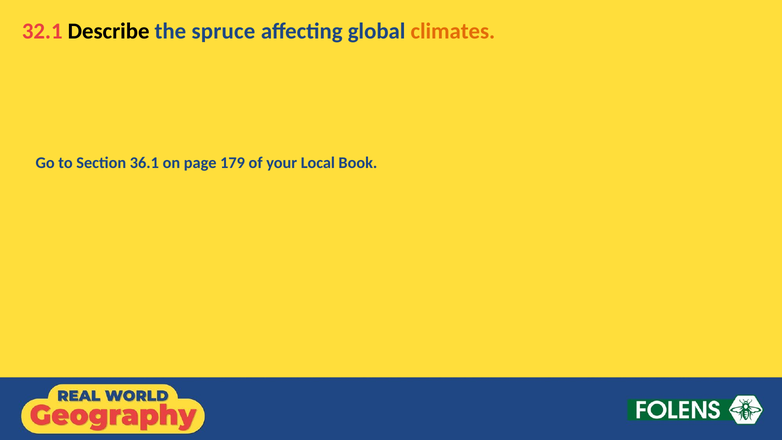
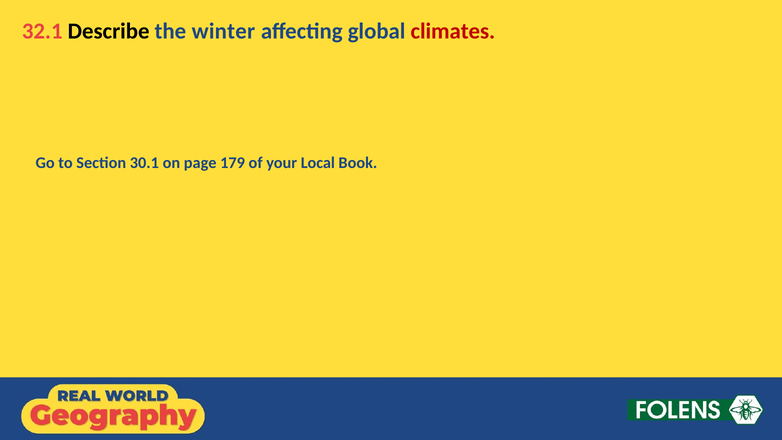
spruce: spruce -> winter (223, 31)
climates colour: orange -> red (453, 31)
36.1: 36.1 -> 30.1 (144, 163)
